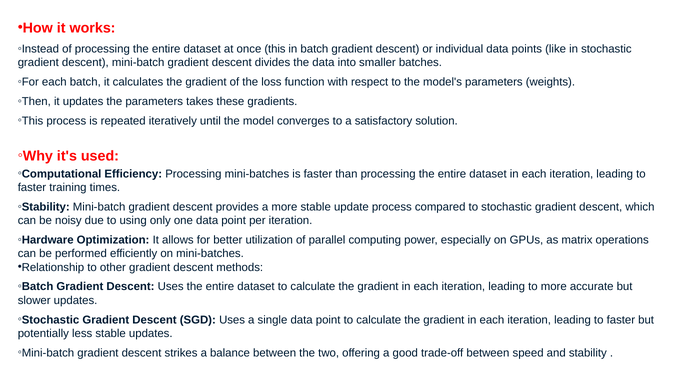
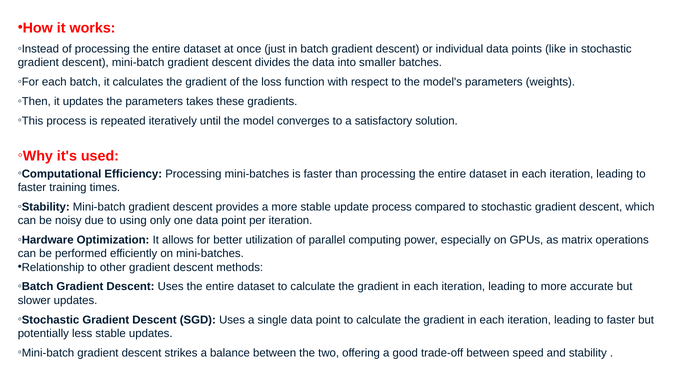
this: this -> just (275, 49)
